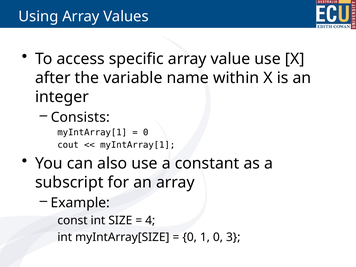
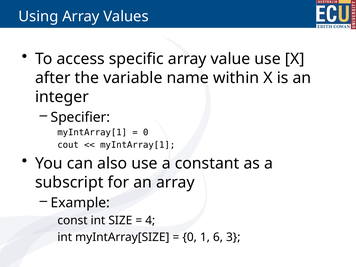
Consists: Consists -> Specifier (80, 117)
1 0: 0 -> 6 (218, 237)
